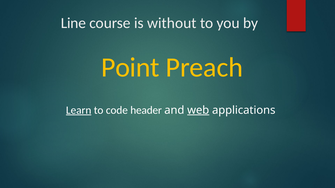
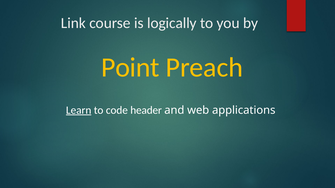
Line: Line -> Link (73, 23)
without: without -> logically (172, 23)
web underline: present -> none (198, 110)
